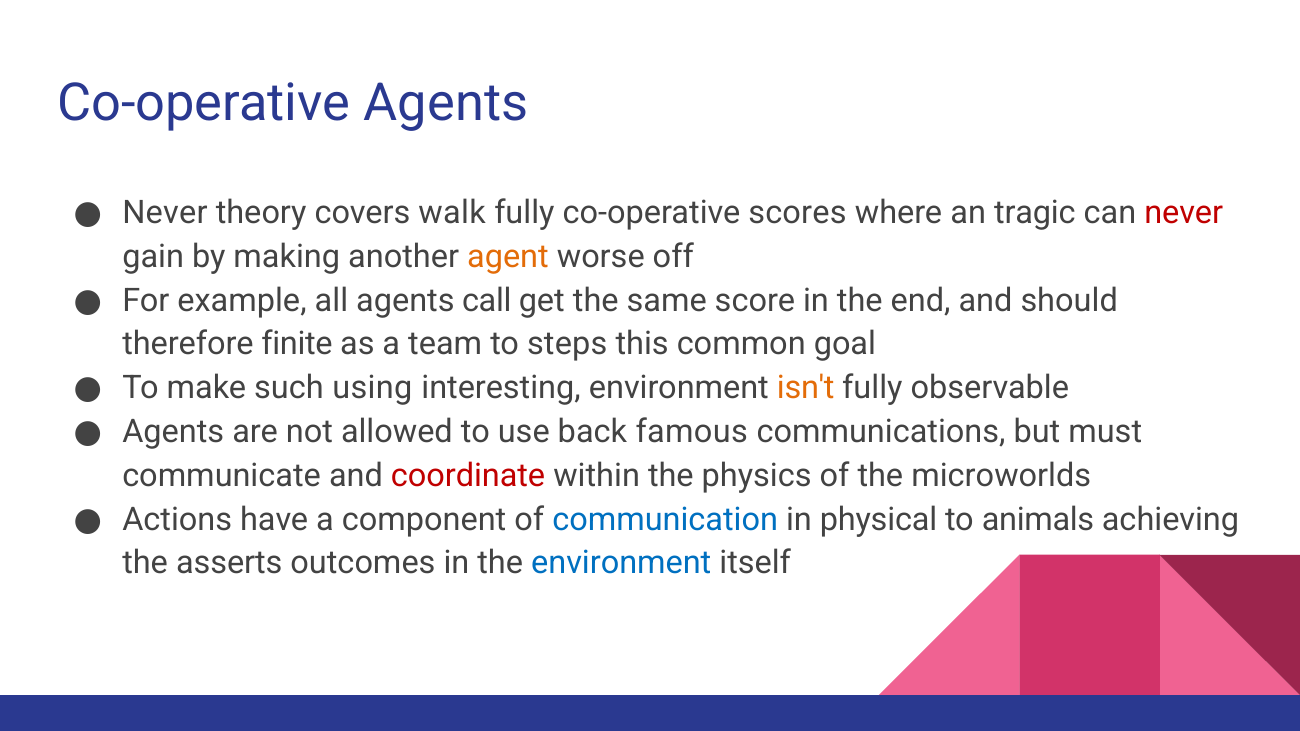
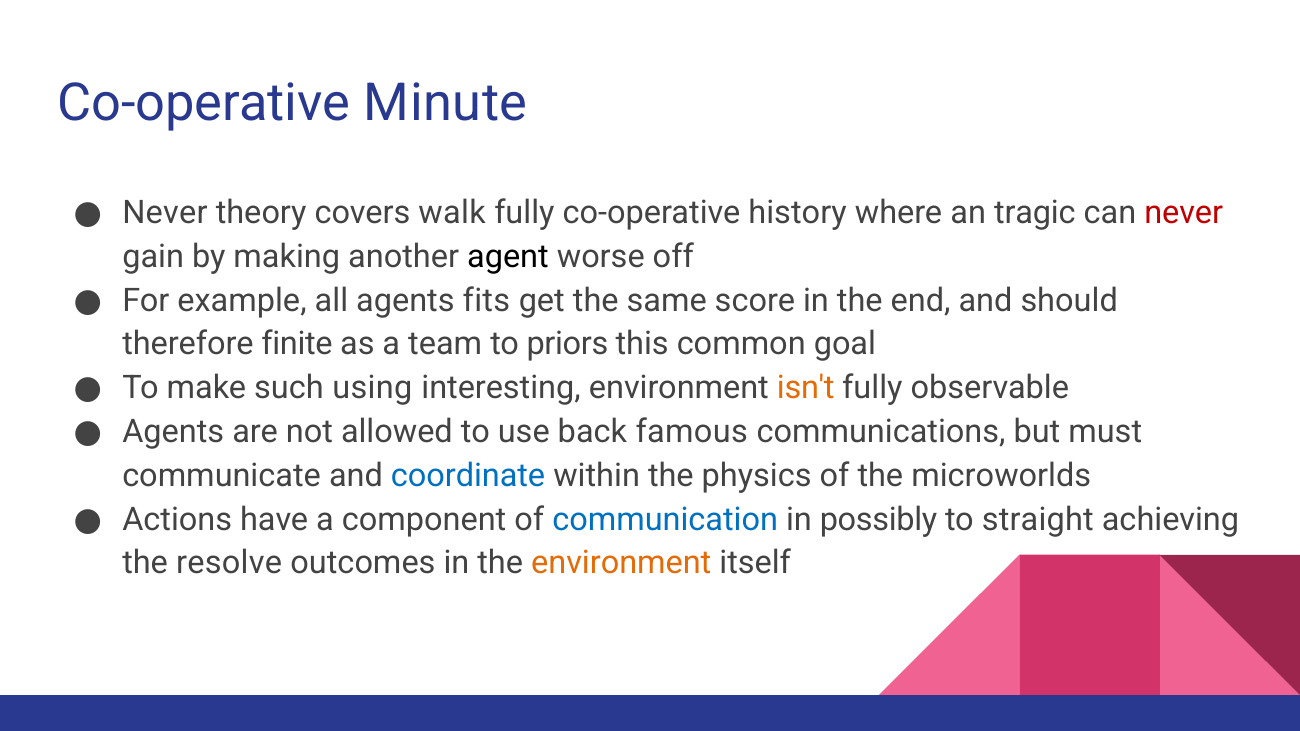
Co-operative Agents: Agents -> Minute (446, 103)
scores: scores -> history (798, 213)
agent colour: orange -> black (508, 257)
call: call -> fits (486, 301)
steps: steps -> priors (567, 344)
coordinate colour: red -> blue (468, 476)
physical: physical -> possibly (879, 520)
animals: animals -> straight (1038, 520)
asserts: asserts -> resolve (229, 563)
environment colour: blue -> orange (621, 563)
